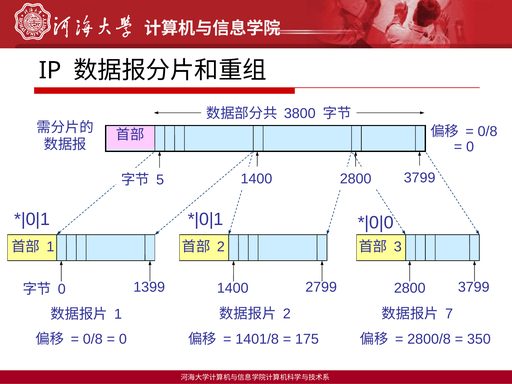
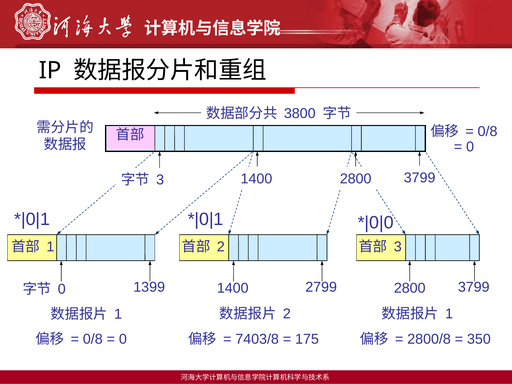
5: 5 -> 3 (160, 180)
7: 7 -> 1 (449, 314)
1401/8: 1401/8 -> 7403/8 (257, 339)
